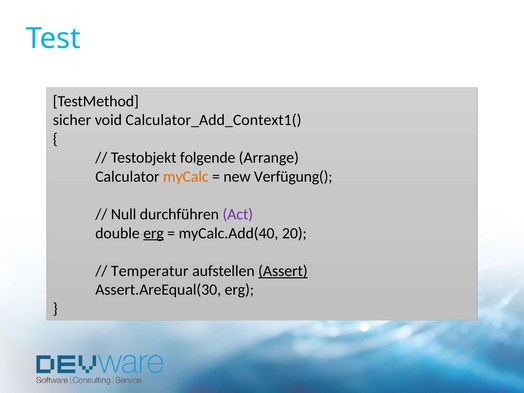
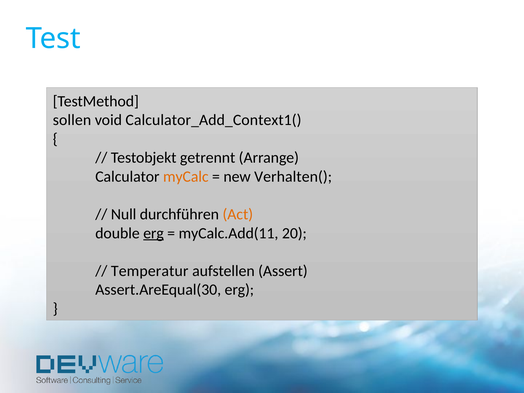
sicher: sicher -> sollen (72, 120)
folgende: folgende -> getrennt (208, 158)
Verfügung(: Verfügung( -> Verhalten( (293, 177)
Act colour: purple -> orange (238, 214)
myCalc.Add(40: myCalc.Add(40 -> myCalc.Add(11 (228, 233)
Assert underline: present -> none (283, 271)
